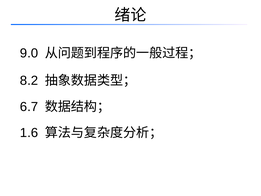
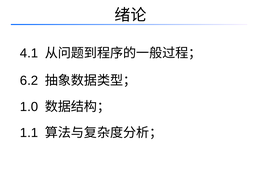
9.0: 9.0 -> 4.1 (29, 53)
8.2: 8.2 -> 6.2 (29, 80)
6.7: 6.7 -> 1.0 (29, 107)
1.6: 1.6 -> 1.1 (29, 133)
